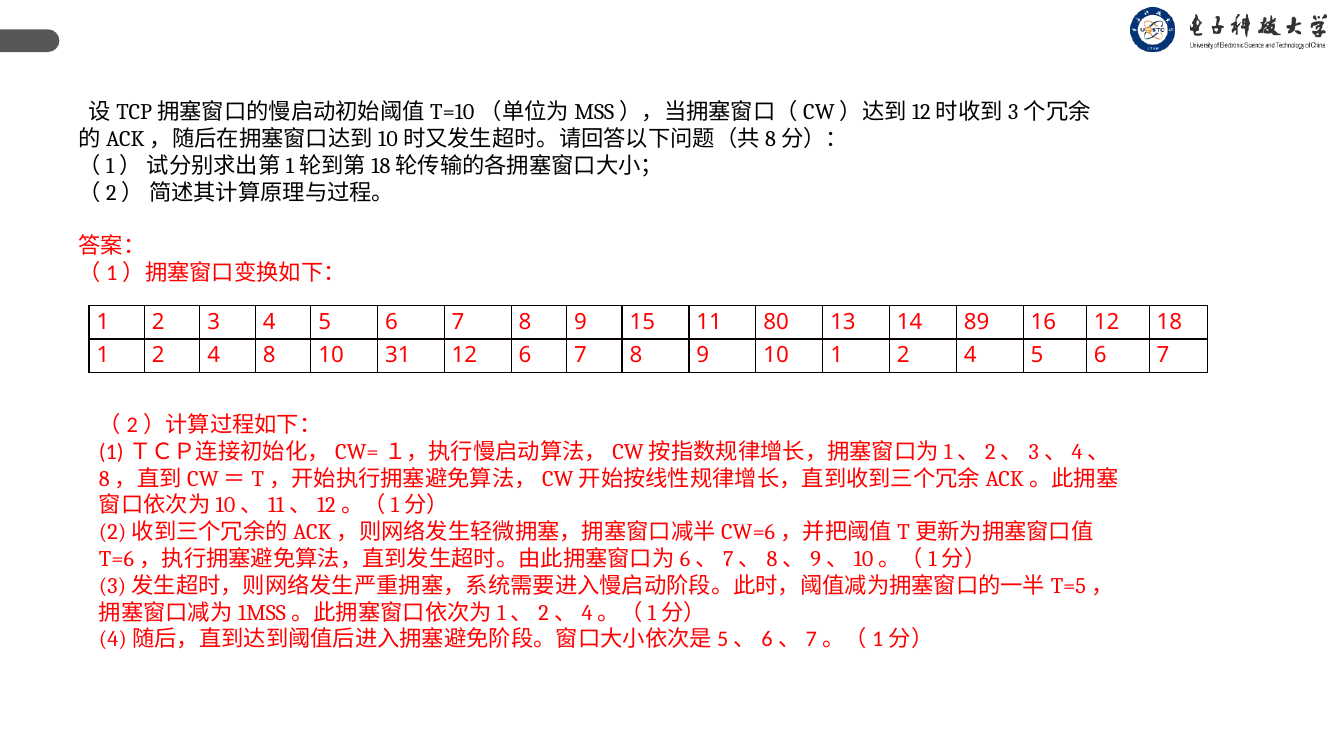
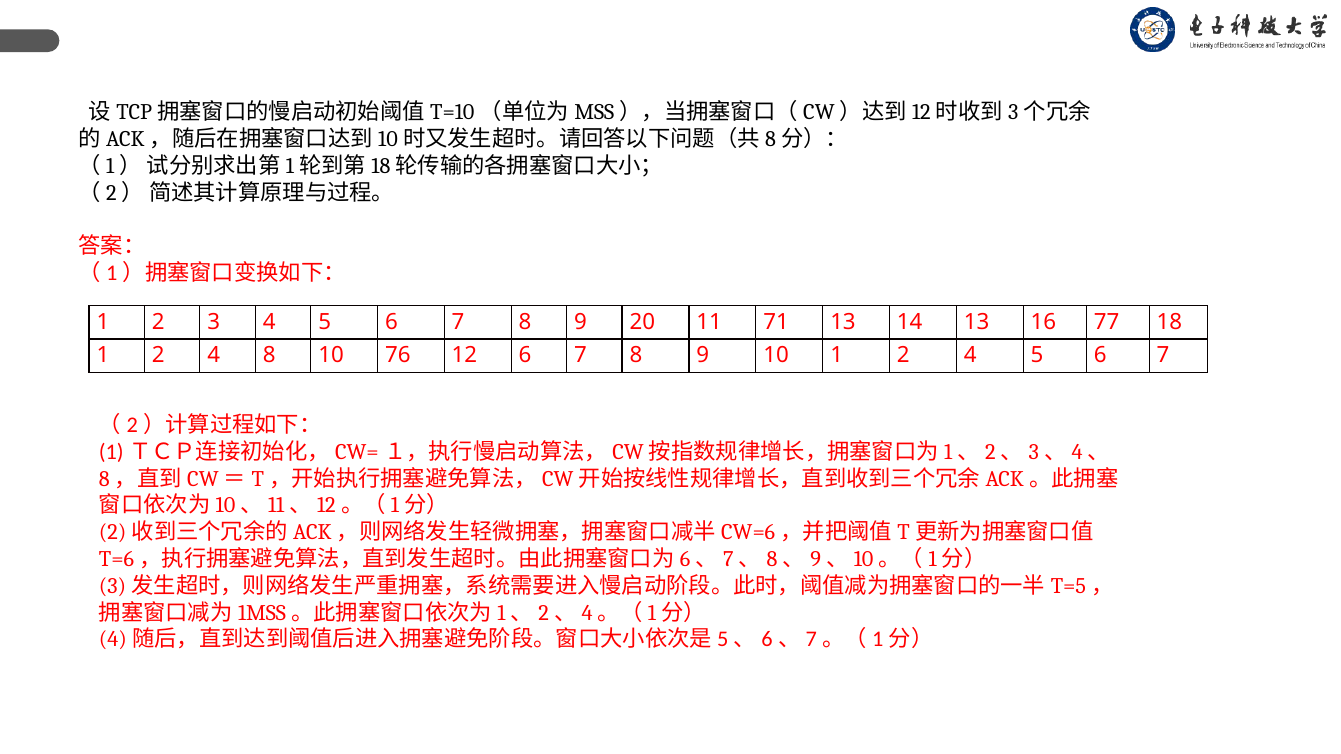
15: 15 -> 20 (642, 322)
80: 80 -> 71 (776, 322)
14 89: 89 -> 13 (977, 322)
16 12: 12 -> 77 (1107, 322)
31: 31 -> 76 (398, 356)
